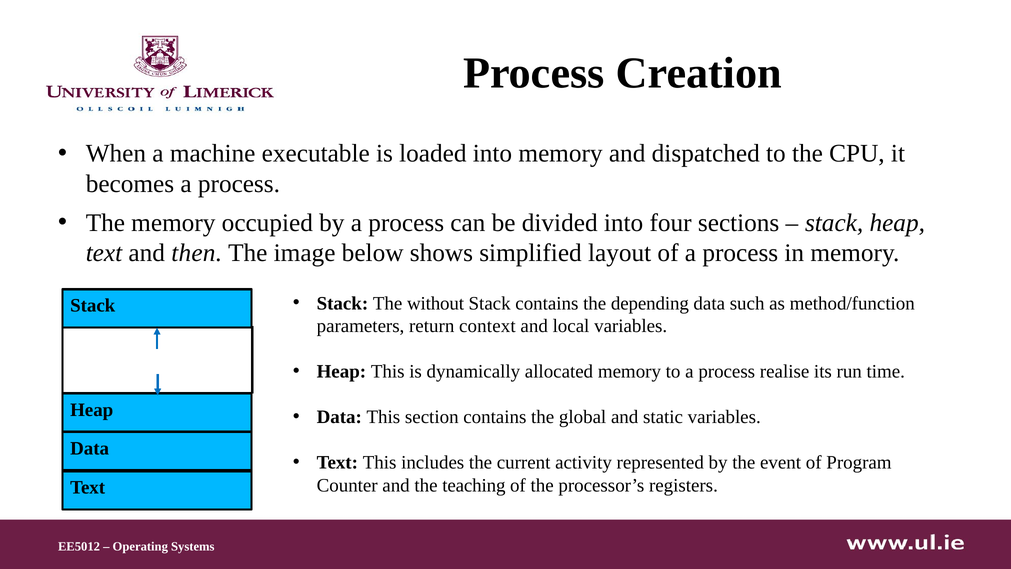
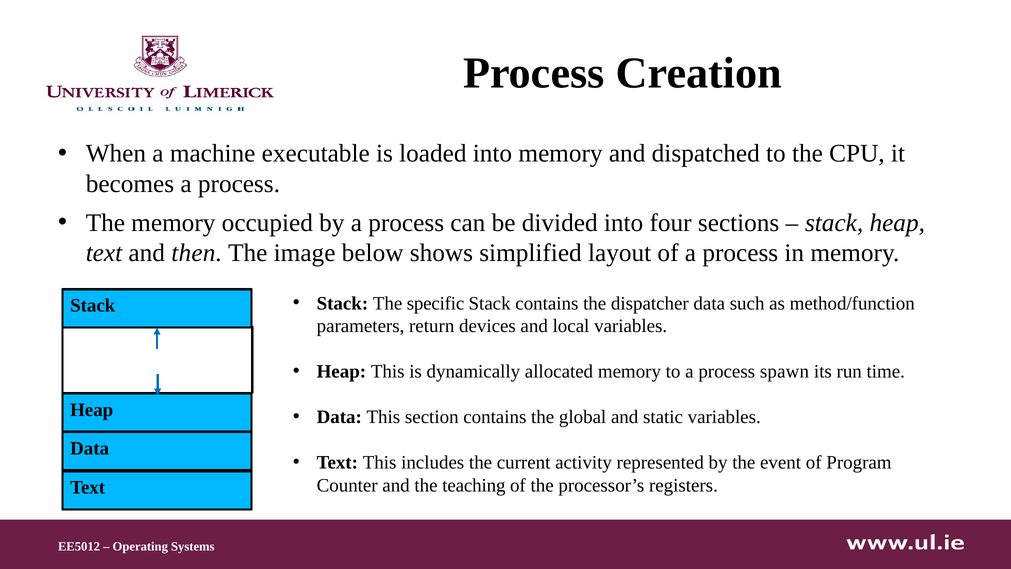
without: without -> specific (436, 303)
depending: depending -> dispatcher (650, 303)
context: context -> devices (487, 326)
realise: realise -> spawn (784, 371)
